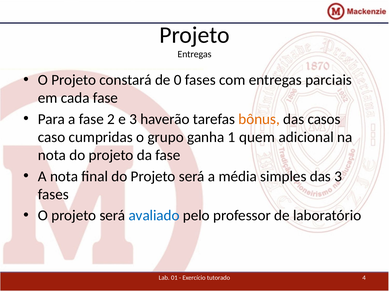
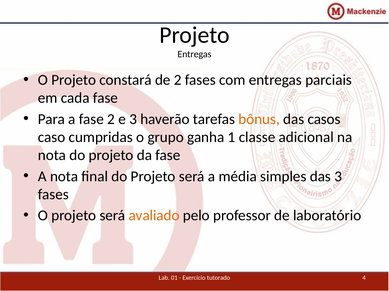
de 0: 0 -> 2 (178, 80)
quem: quem -> classe (257, 138)
avaliado colour: blue -> orange (154, 216)
